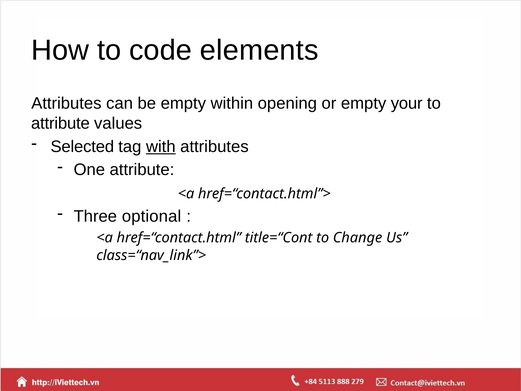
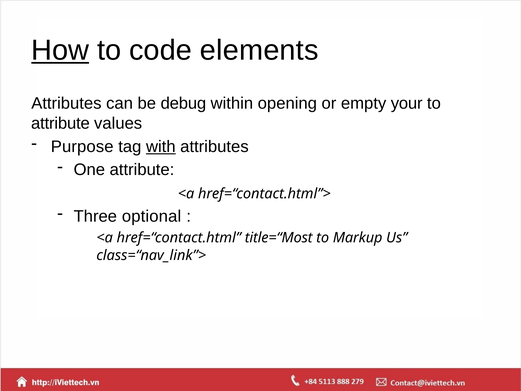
How underline: none -> present (60, 50)
be empty: empty -> debug (183, 103)
Selected: Selected -> Purpose (82, 146)
title=“Cont: title=“Cont -> title=“Most (279, 238)
Change: Change -> Markup (358, 238)
